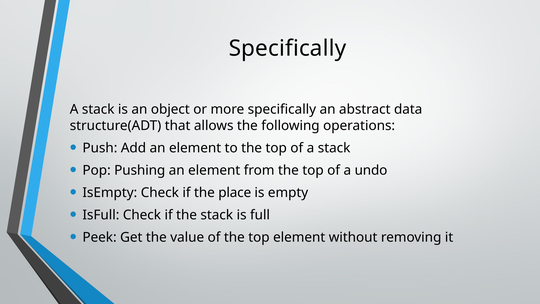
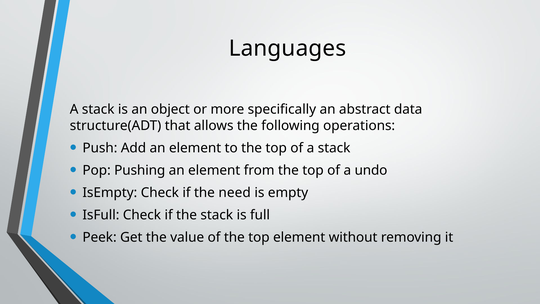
Specifically: Specifically -> Languages (287, 48)
place: place -> need (235, 192)
